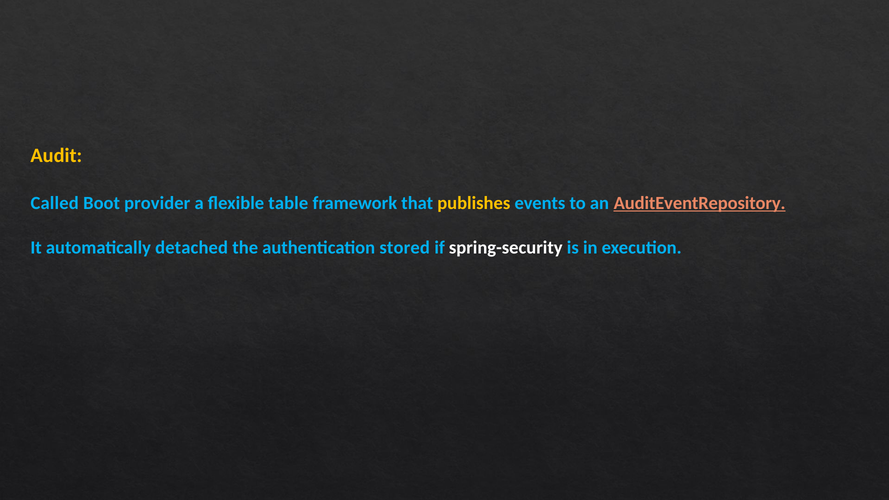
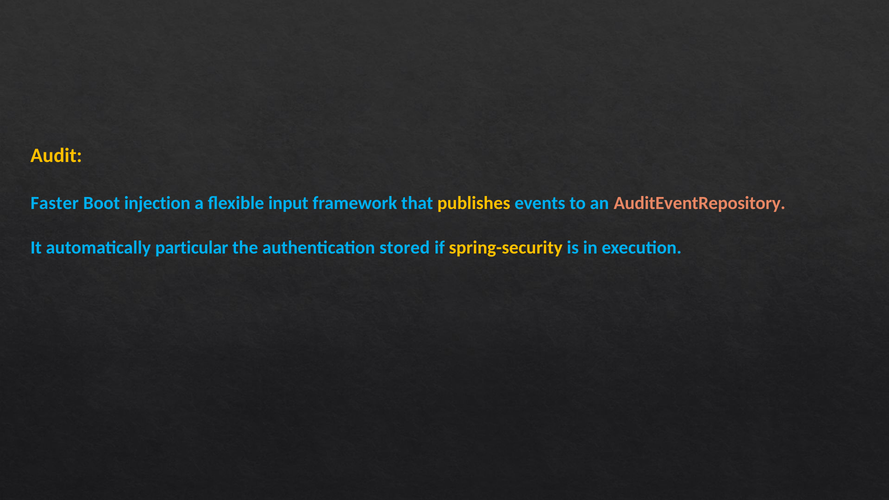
Called: Called -> Faster (55, 203)
provider: provider -> injection (157, 203)
table: table -> input (288, 203)
AuditEventRepository underline: present -> none (700, 203)
detached: detached -> particular (192, 247)
spring-security colour: white -> yellow (506, 247)
